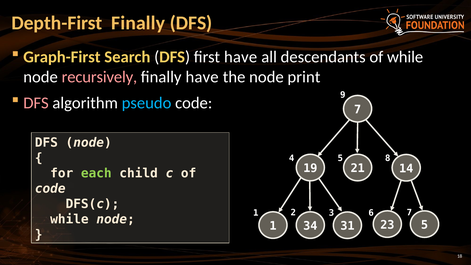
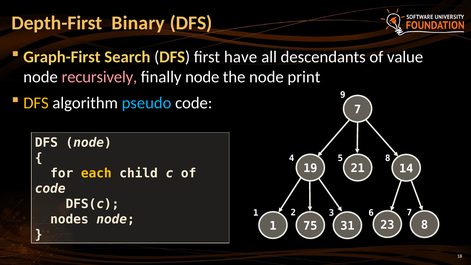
Depth-First Finally: Finally -> Binary (138, 23)
of while: while -> value (405, 57)
finally have: have -> node (202, 77)
DFS colour: pink -> yellow (36, 103)
each colour: light green -> yellow (96, 173)
while: while -> nodes (69, 219)
23 5: 5 -> 8 (425, 225)
34: 34 -> 75 (310, 226)
